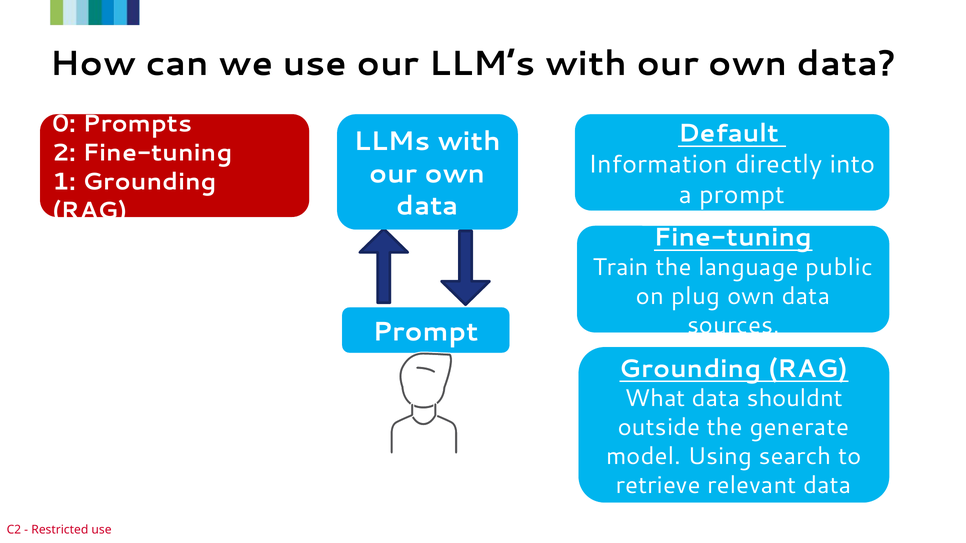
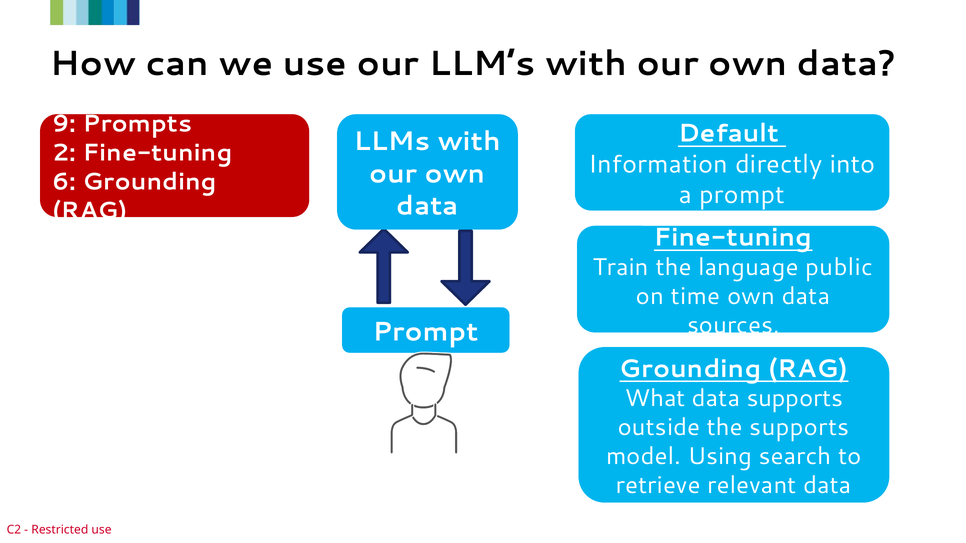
0: 0 -> 9 (64, 124)
1: 1 -> 6 (64, 182)
plug: plug -> time (695, 296)
data shouldnt: shouldnt -> supports (795, 399)
the generate: generate -> supports (799, 428)
